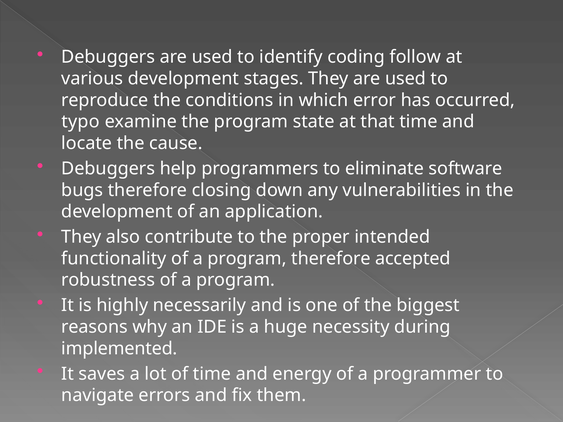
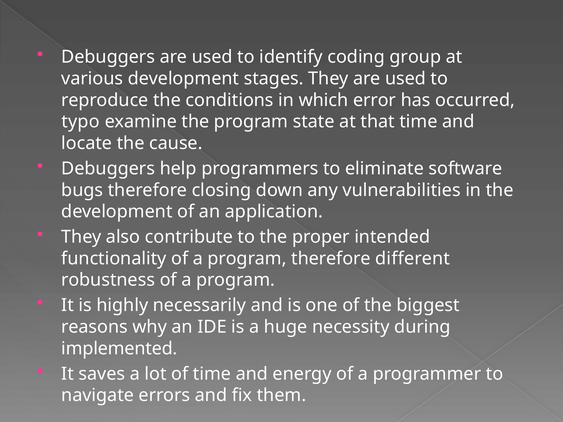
follow: follow -> group (415, 57)
accepted: accepted -> different (413, 259)
